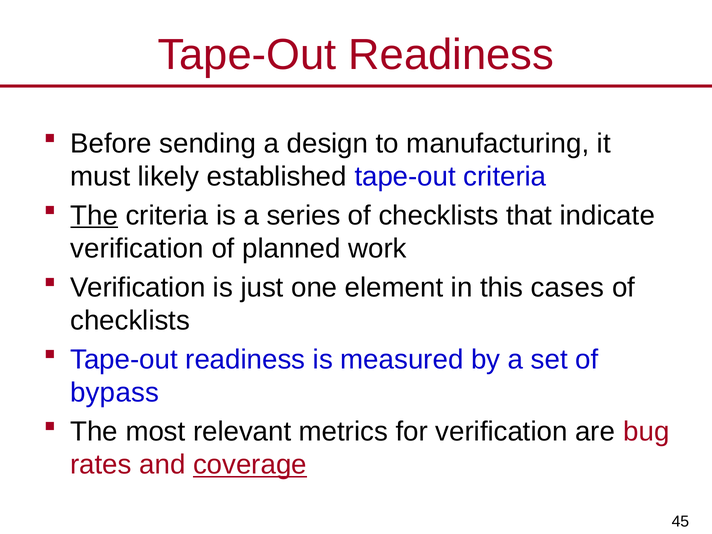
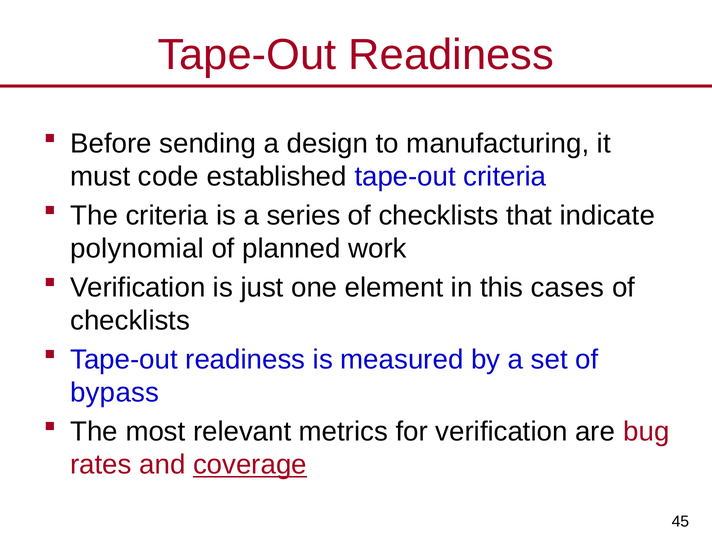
likely: likely -> code (168, 177)
The underline: present -> none (94, 215)
verification: verification -> polynomial (137, 249)
